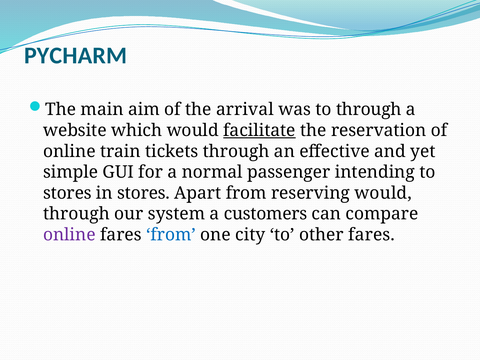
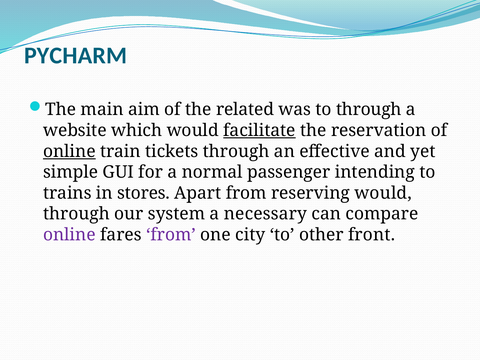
arrival: arrival -> related (245, 110)
online underline: none -> present (69, 151)
stores: stores -> trains (67, 193)
customers: customers -> necessary (265, 214)
from colour: blue -> purple (171, 235)
other fares: fares -> front (372, 235)
